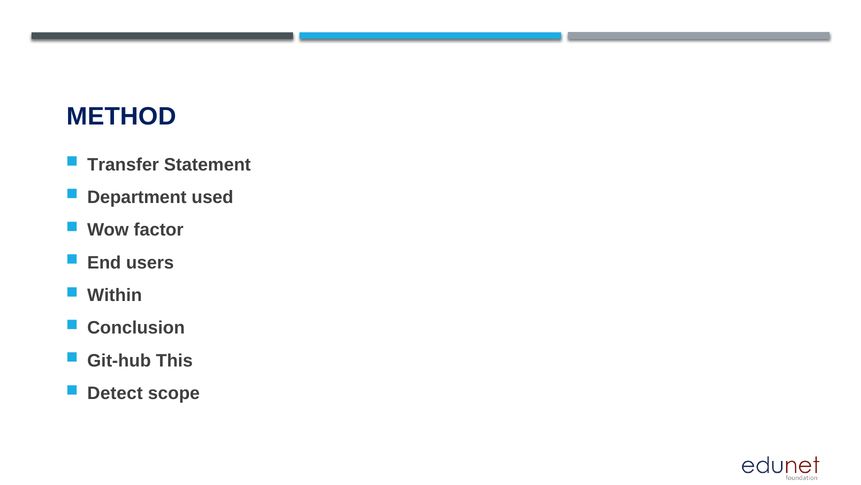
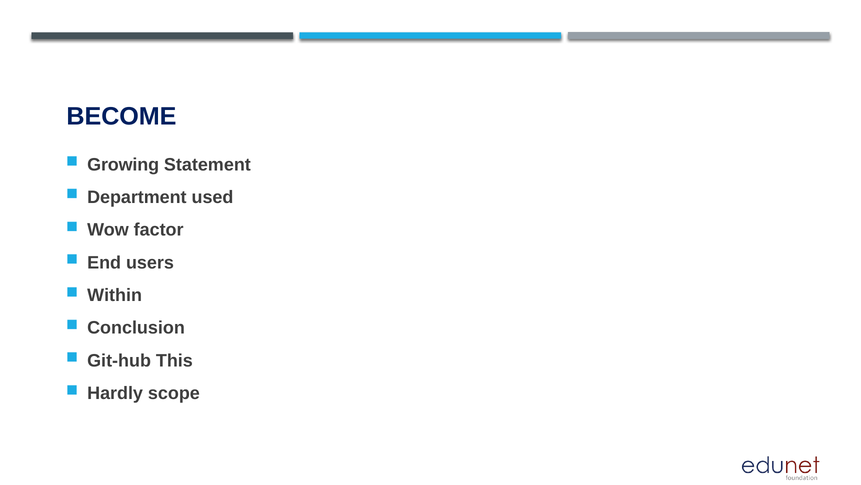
METHOD: METHOD -> BECOME (121, 116)
Transfer: Transfer -> Growing (123, 164)
Detect: Detect -> Hardly (115, 393)
